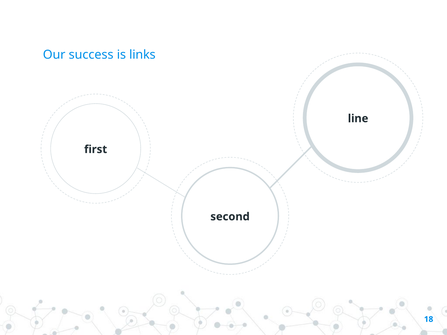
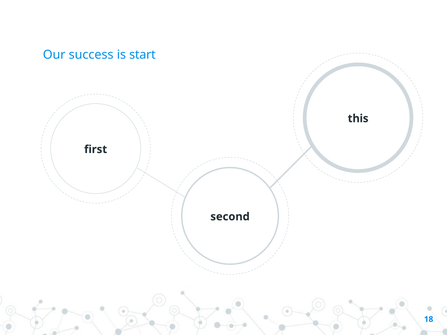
links: links -> start (142, 55)
line: line -> this (358, 119)
